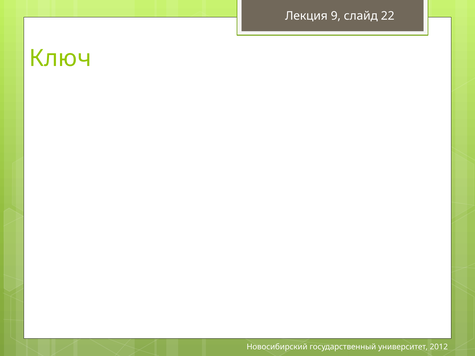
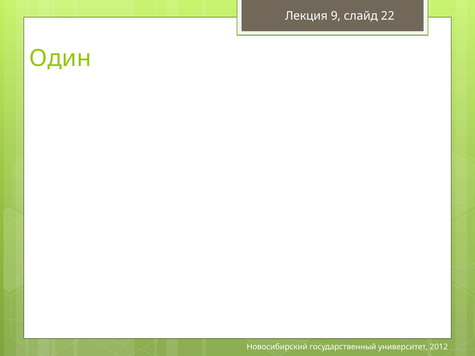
Ключ: Ключ -> Один (60, 58)
